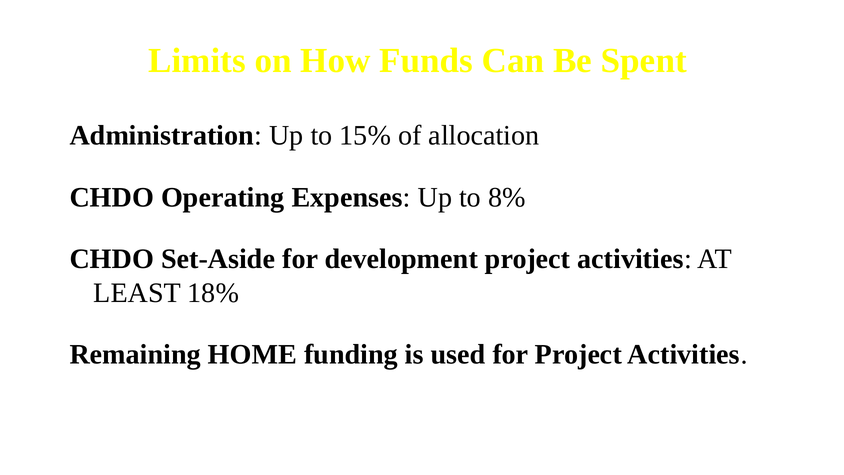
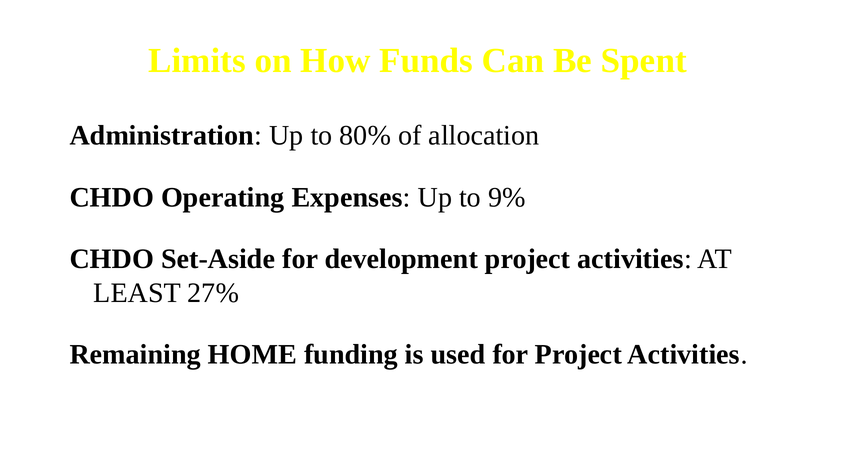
15%: 15% -> 80% (365, 136)
8%: 8% -> 9% (507, 197)
18%: 18% -> 27% (213, 293)
